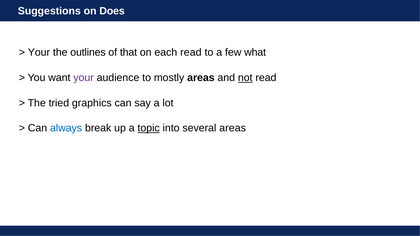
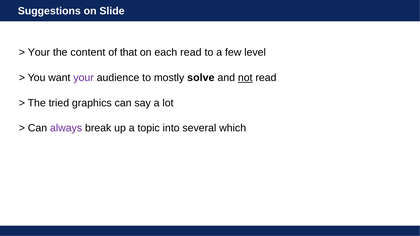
Does: Does -> Slide (112, 11)
outlines: outlines -> content (88, 53)
what: what -> level (255, 53)
mostly areas: areas -> solve (201, 78)
always colour: blue -> purple (66, 128)
topic underline: present -> none (149, 128)
several areas: areas -> which (233, 128)
